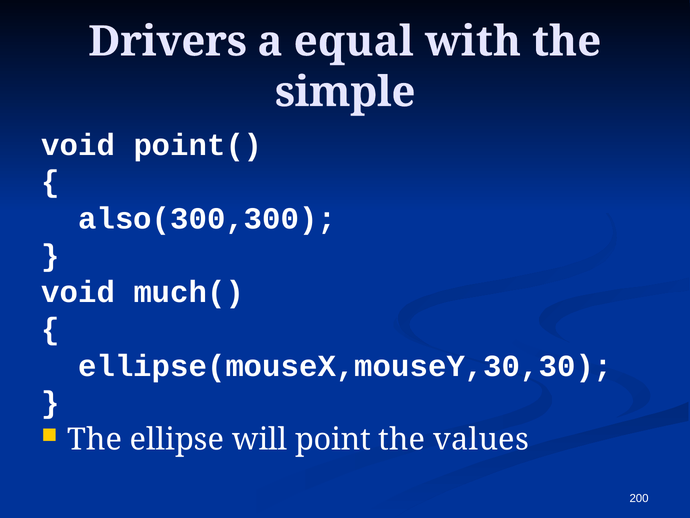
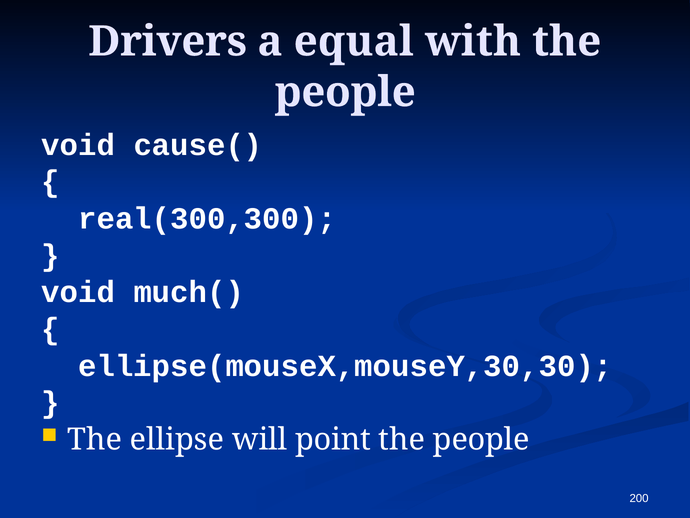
simple: simple -> people (345, 92)
point(: point( -> cause( (198, 145)
also(300,300: also(300,300 -> real(300,300 (207, 218)
values: values -> people (481, 439)
